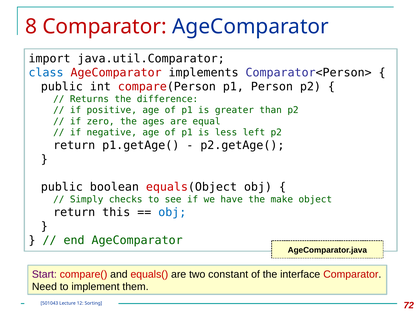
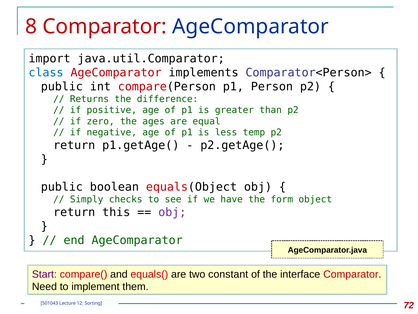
left: left -> temp (254, 132)
make: make -> form (282, 199)
obj colour: blue -> purple (172, 212)
